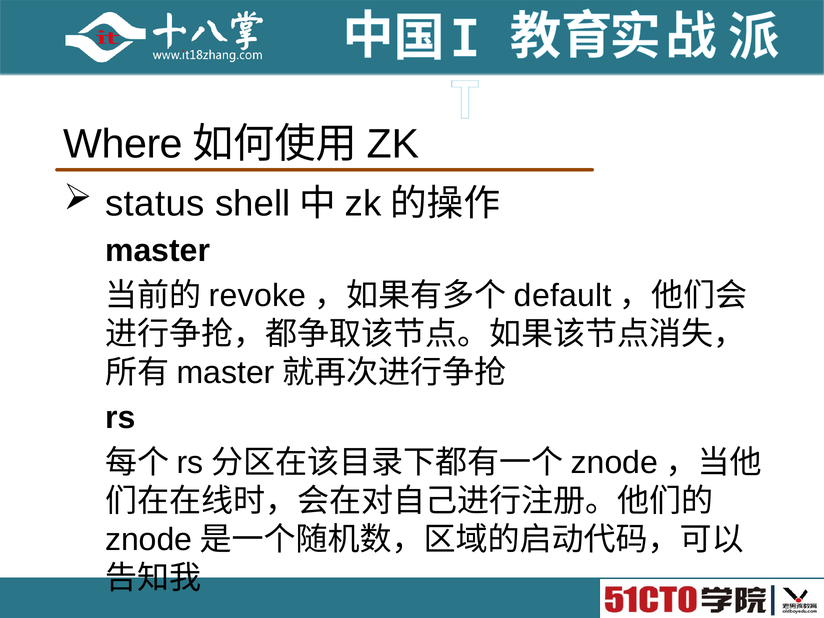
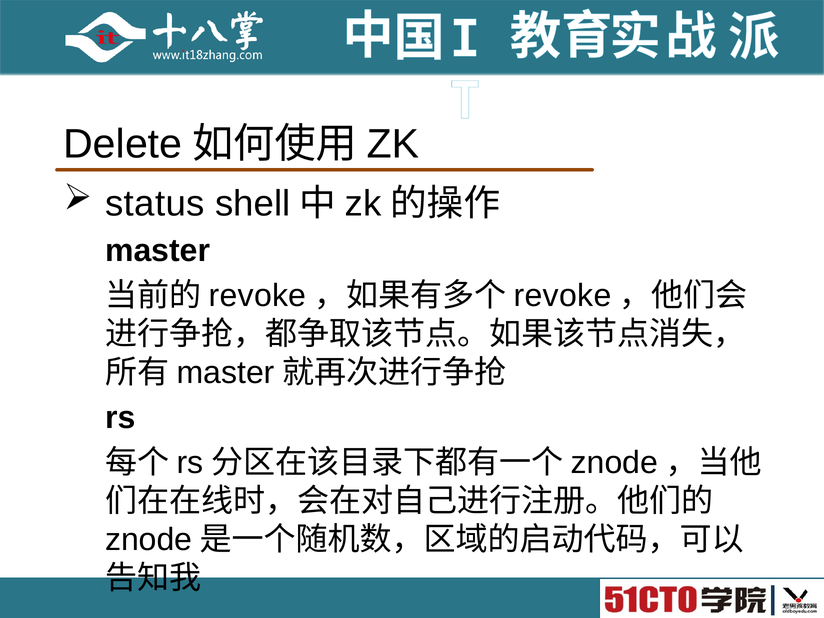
Where: Where -> Delete (123, 144)
default: default -> revoke (563, 296)
